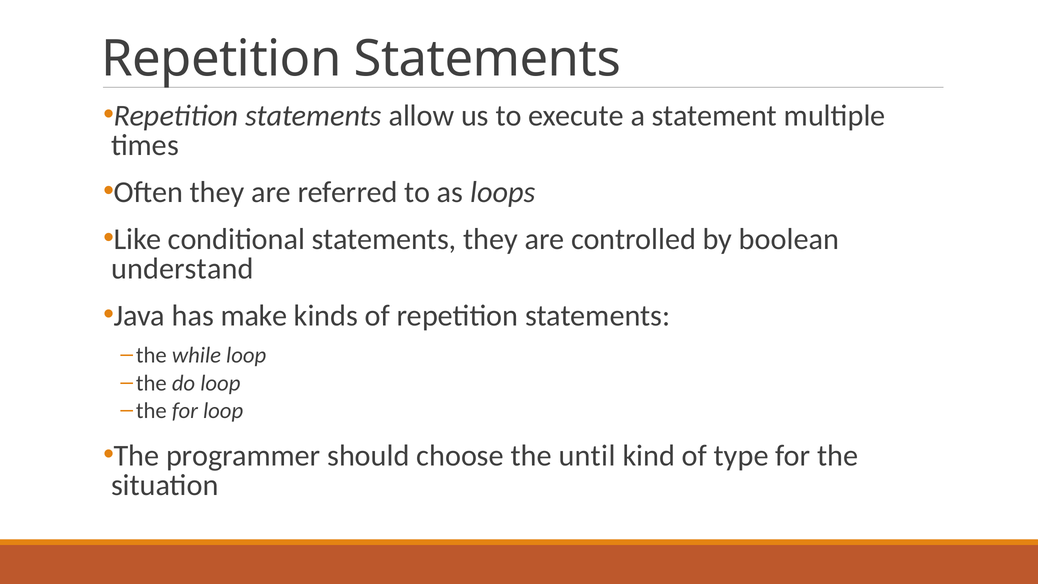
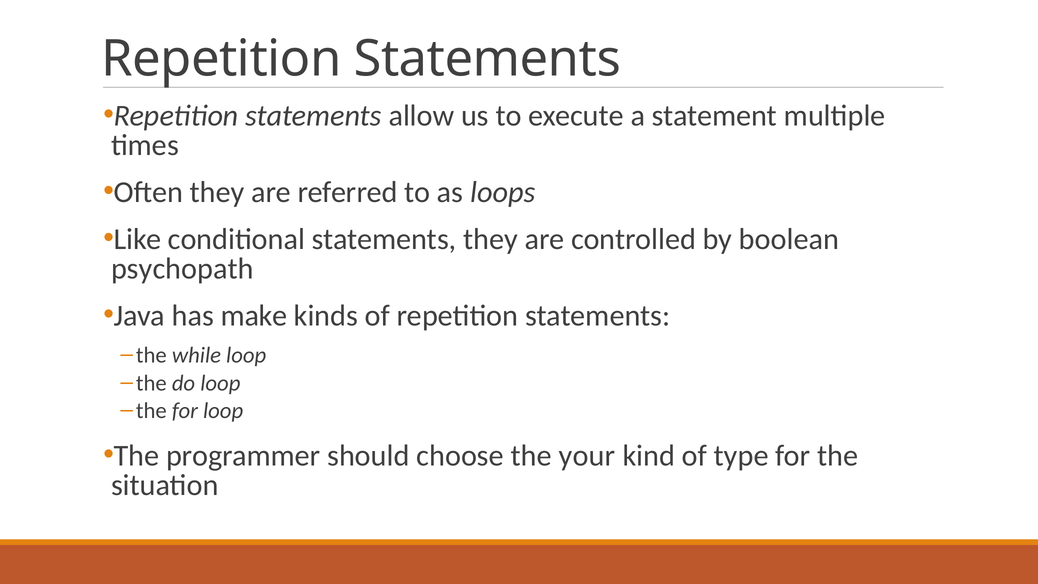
understand: understand -> psychopath (182, 269)
until: until -> your (587, 456)
